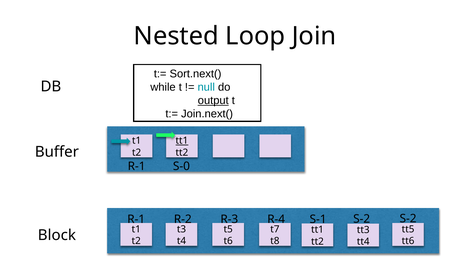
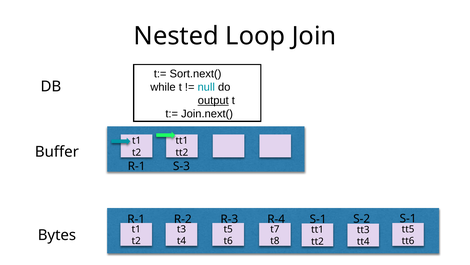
tt1 underline: present -> none (182, 140)
S-0: S-0 -> S-3 (181, 166)
S-2: S-2 -> S-1 (408, 218)
Block: Block -> Bytes (57, 235)
